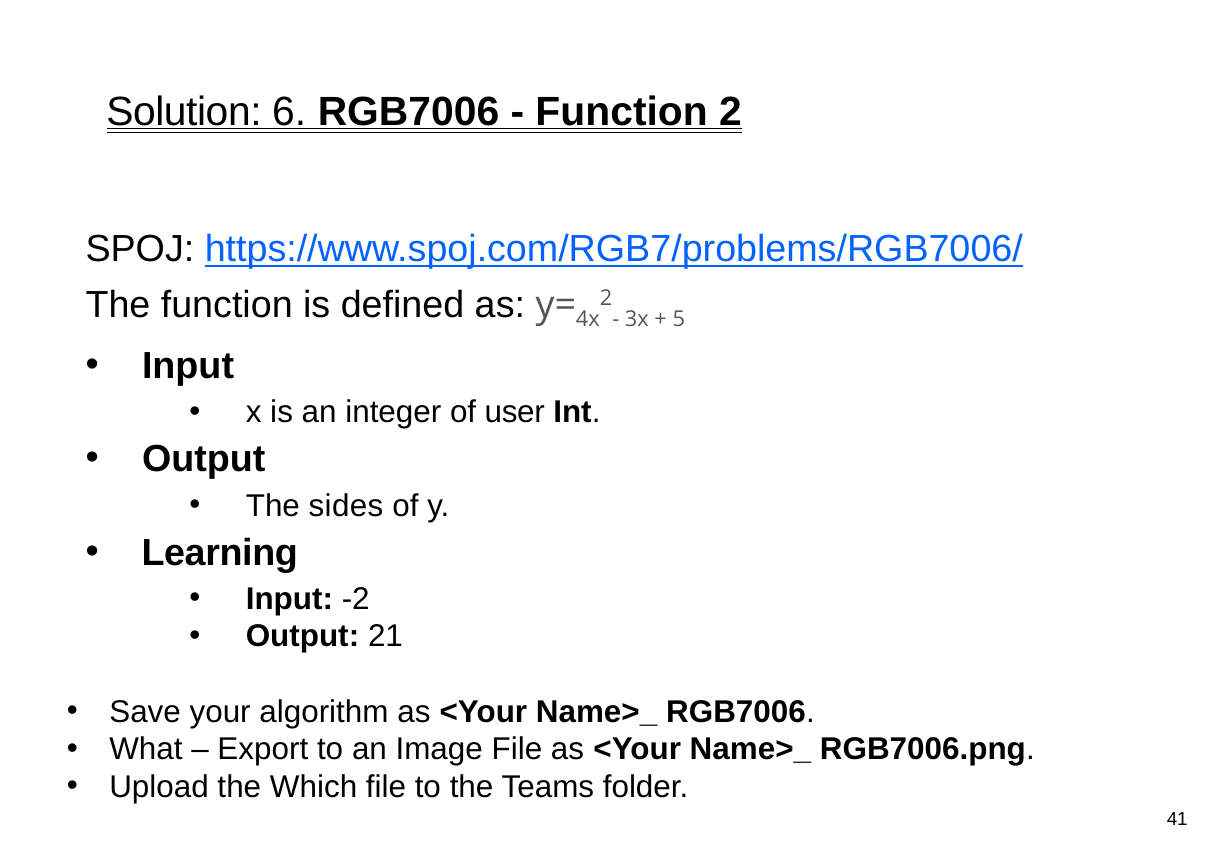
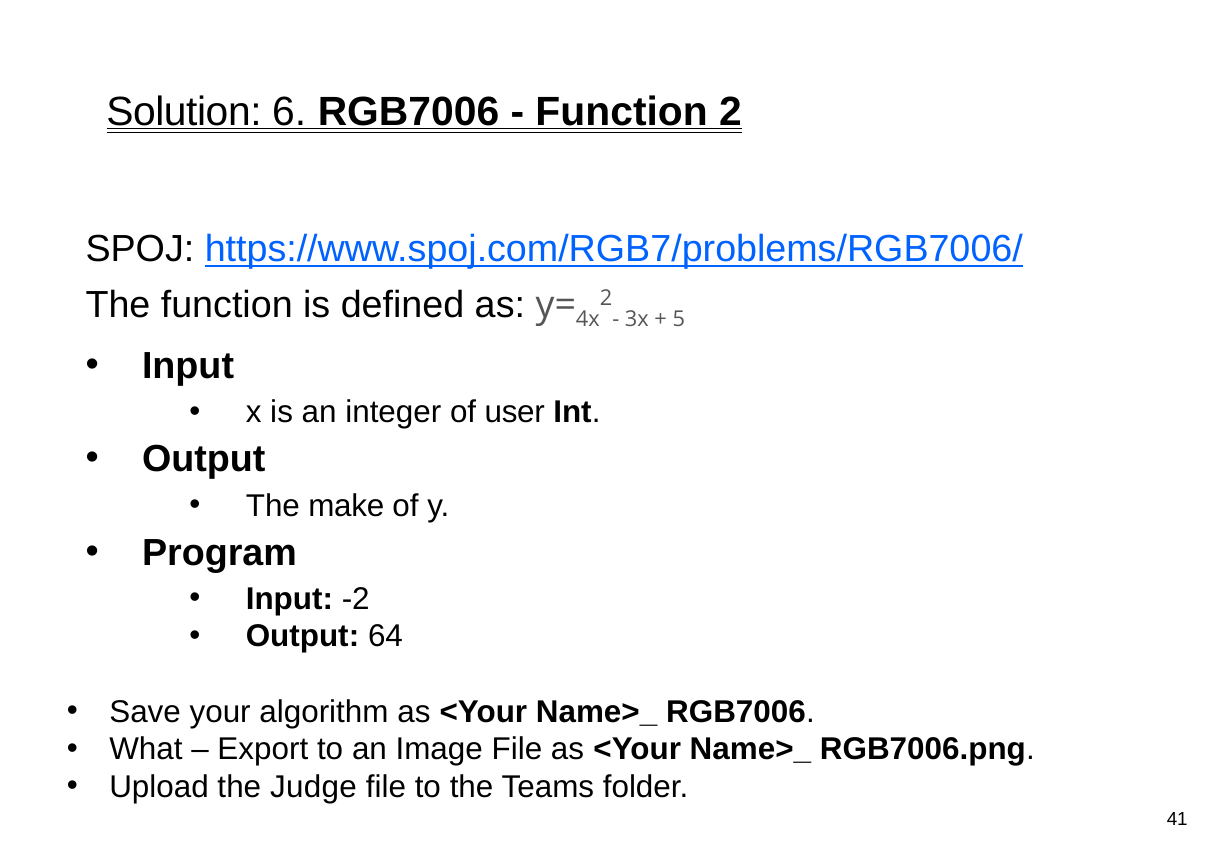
sides: sides -> make (346, 505)
Learning: Learning -> Program (220, 552)
21: 21 -> 64 (385, 636)
Which: Which -> Judge (313, 787)
